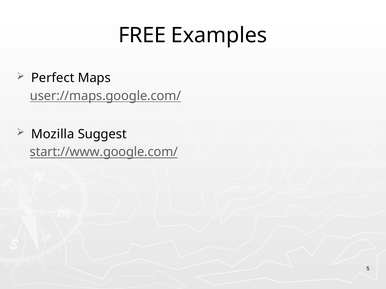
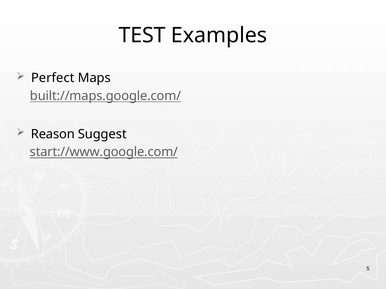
FREE: FREE -> TEST (142, 35)
user://maps.google.com/: user://maps.google.com/ -> built://maps.google.com/ (106, 96)
Mozilla: Mozilla -> Reason (53, 134)
